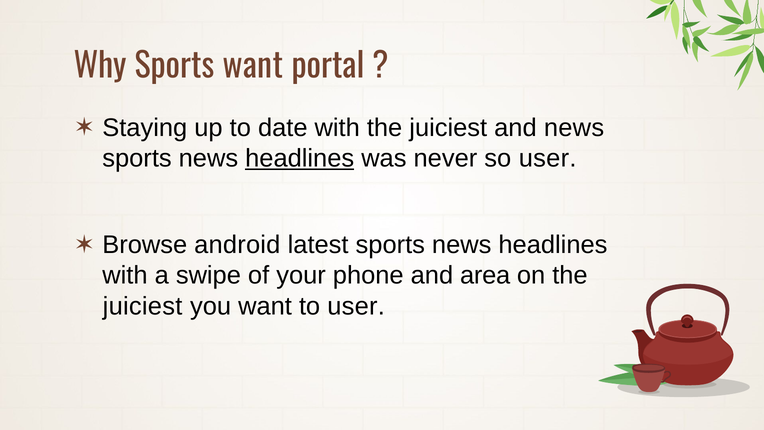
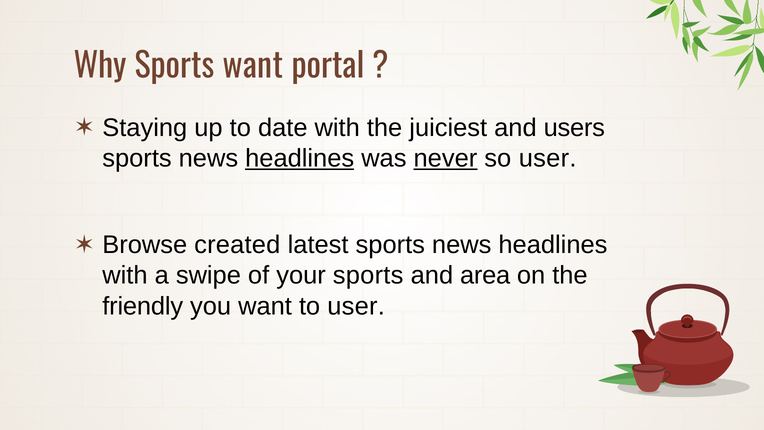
and news: news -> users (574, 128)
never underline: none -> present (445, 158)
android: android -> created (237, 245)
your phone: phone -> sports (368, 275)
juiciest: juiciest -> friendly (143, 306)
